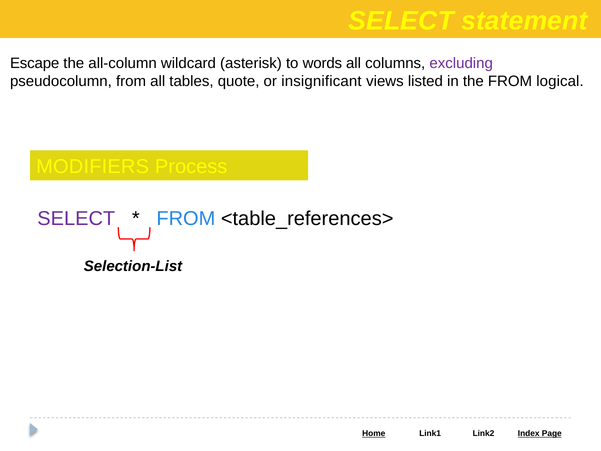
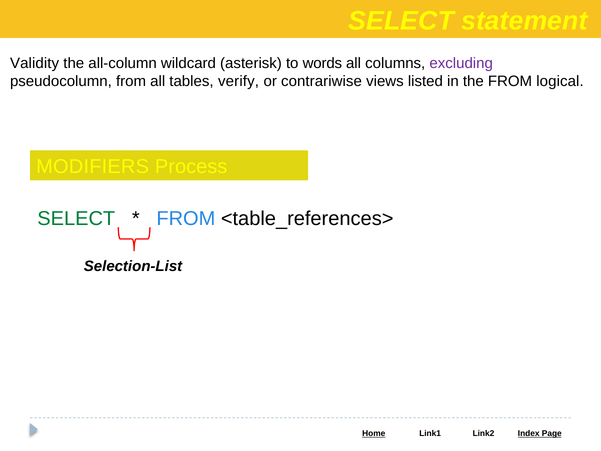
Escape: Escape -> Validity (35, 63)
quote: quote -> verify (239, 81)
insignificant: insignificant -> contrariwise (322, 81)
SELECT colour: purple -> green (76, 219)
